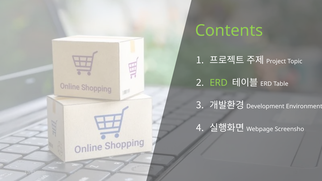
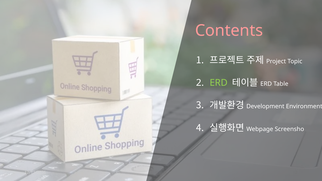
Contents colour: light green -> pink (229, 31)
